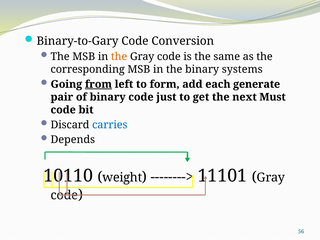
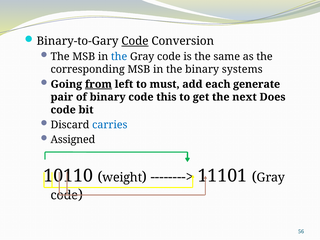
Code underline: none -> present (135, 41)
the colour: orange -> blue (119, 57)
form: form -> must (165, 84)
just: just -> this (166, 97)
Must: Must -> Does (273, 97)
Depends: Depends -> Assigned (73, 140)
